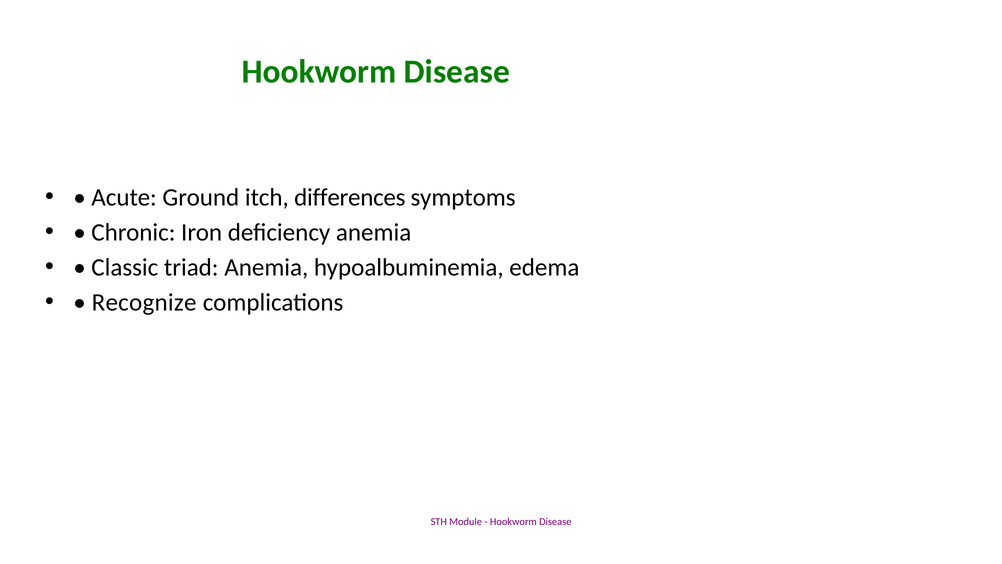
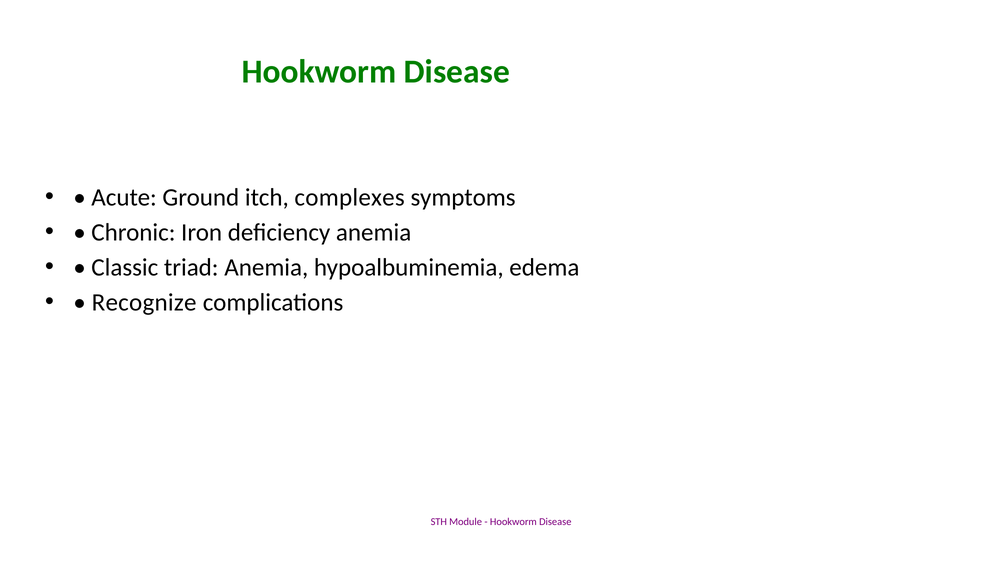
differences: differences -> complexes (350, 197)
